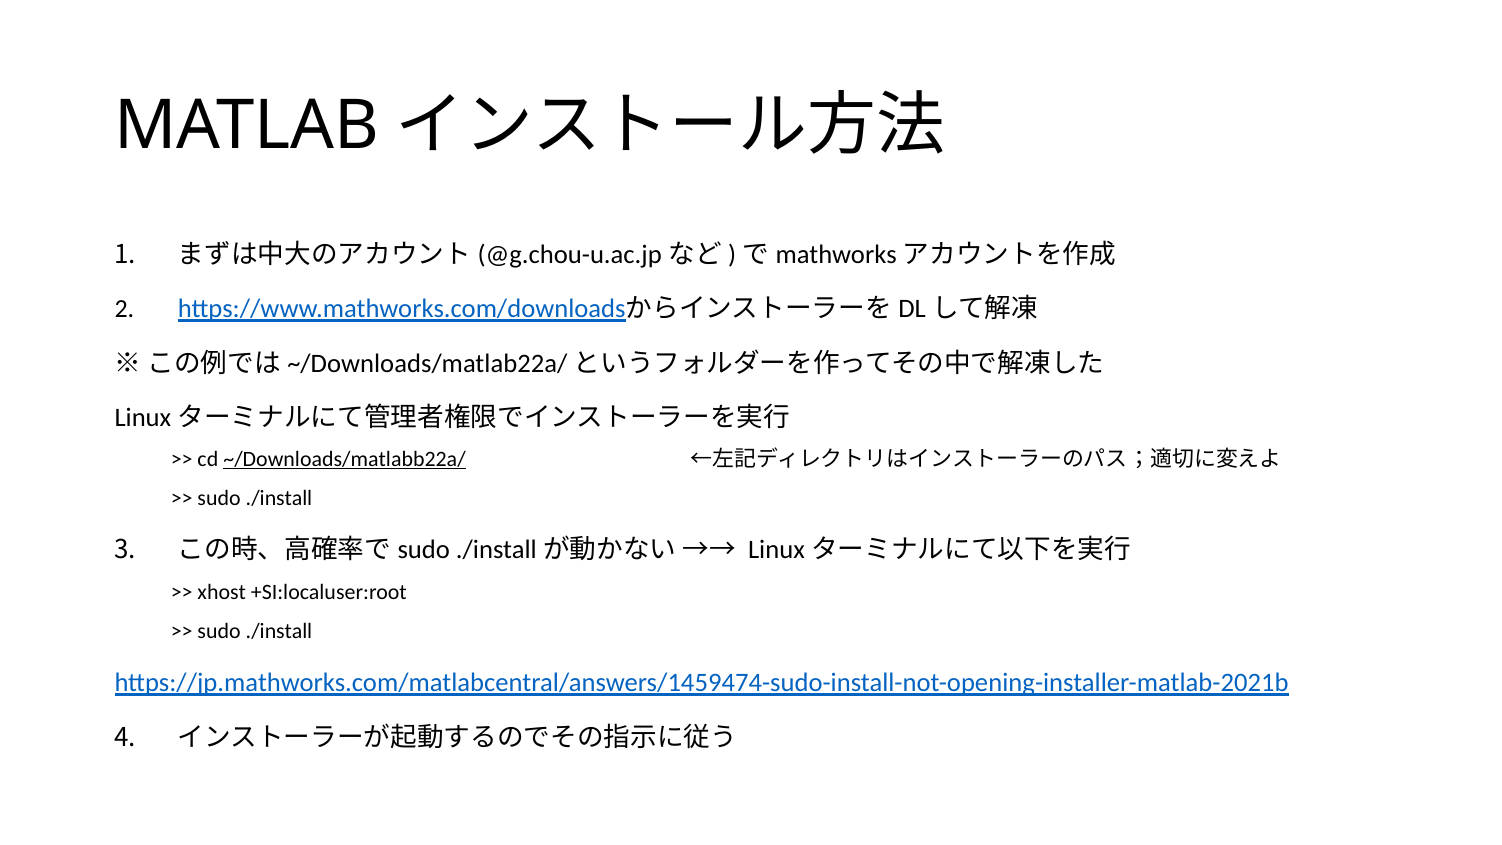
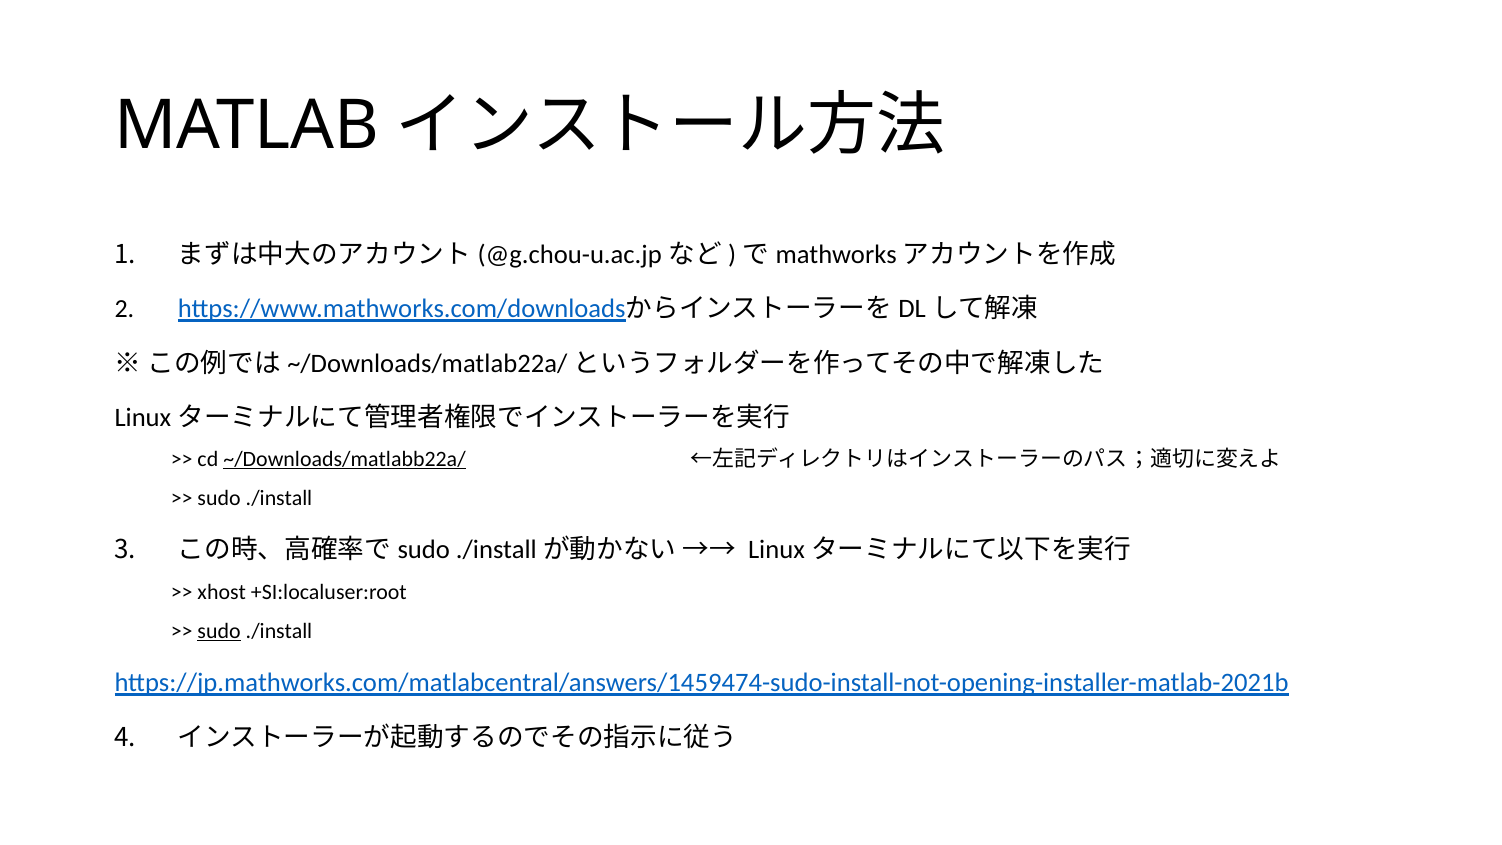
sudo underline: none -> present (219, 631)
